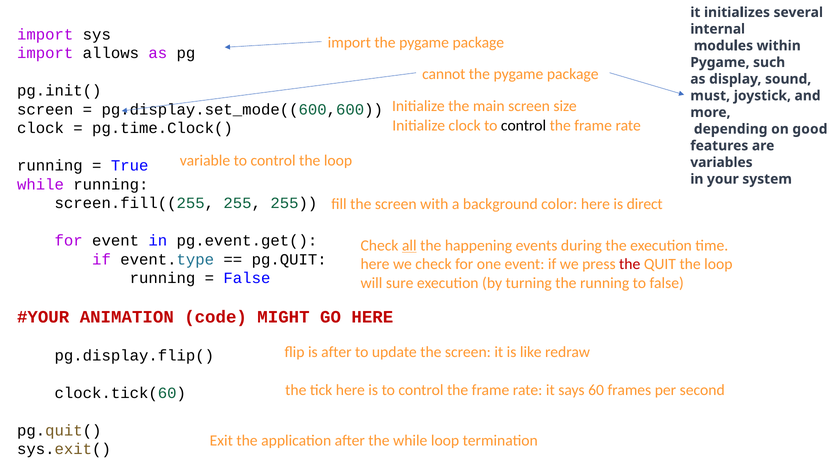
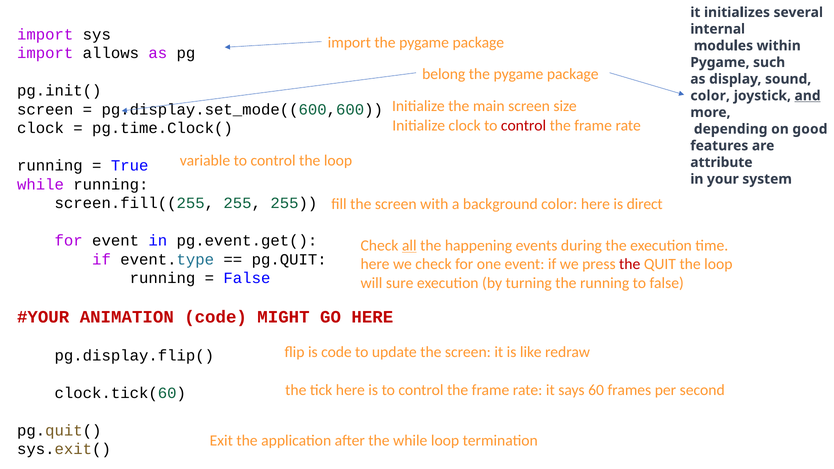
cannot: cannot -> belong (444, 74)
must: must -> color (710, 96)
and underline: none -> present (808, 96)
control colour: black -> red (524, 126)
variables: variables -> attribute (721, 162)
is after: after -> code (336, 352)
